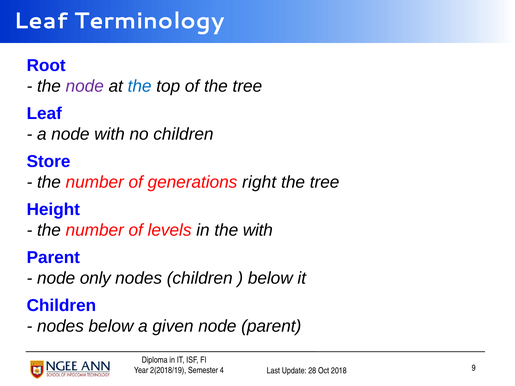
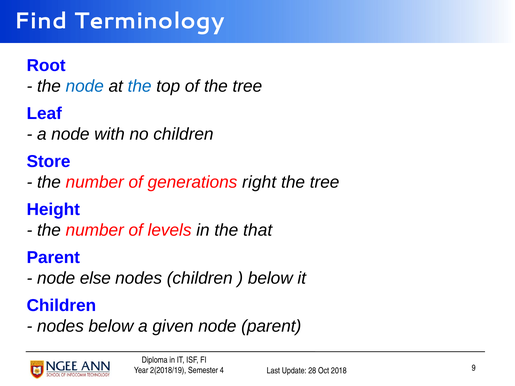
Leaf: Leaf -> Find (41, 21)
node colour: purple -> blue (85, 86)
the with: with -> that (258, 230)
only: only -> else (95, 278)
